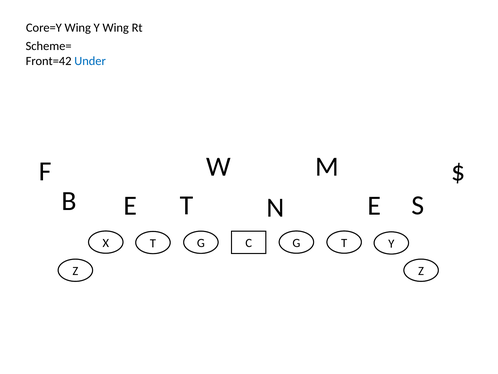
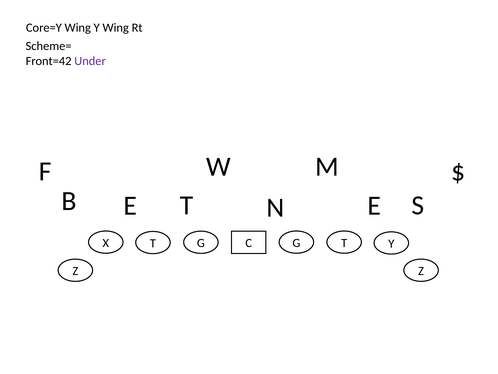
Under colour: blue -> purple (90, 61)
